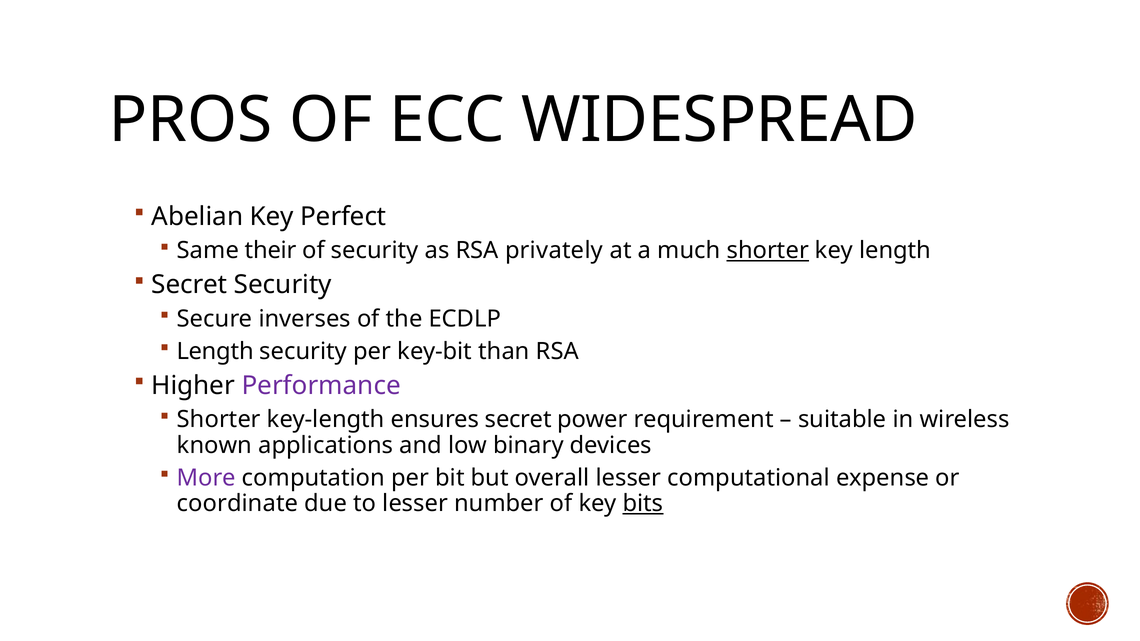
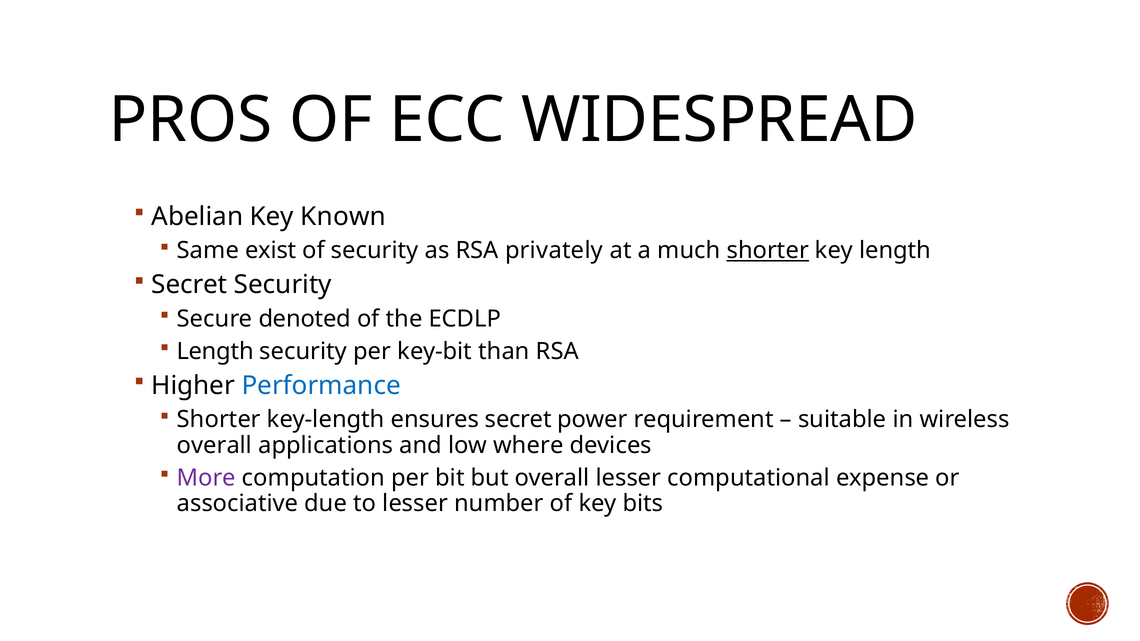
Perfect: Perfect -> Known (343, 217)
their: their -> exist (271, 251)
inverses: inverses -> denoted (305, 319)
Performance colour: purple -> blue (321, 386)
known: known -> overall (215, 445)
binary: binary -> where (528, 445)
coordinate: coordinate -> associative (238, 504)
bits underline: present -> none (643, 504)
